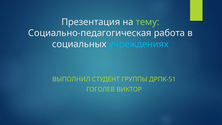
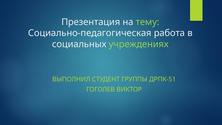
учреждениях colour: light blue -> light green (139, 44)
